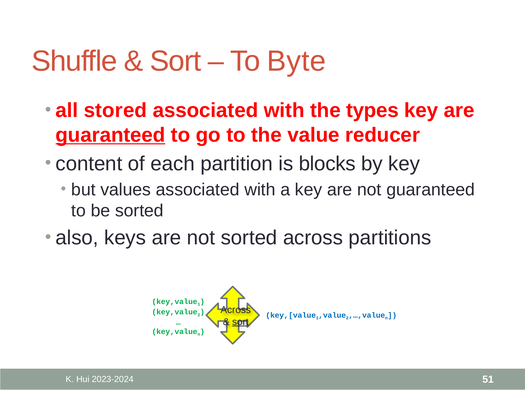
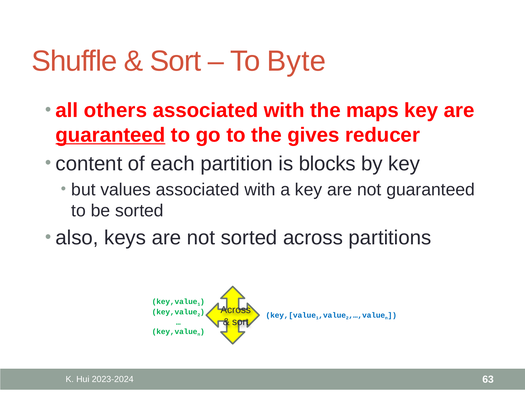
stored: stored -> others (115, 110)
types: types -> maps (372, 110)
value: value -> gives (313, 135)
sort underline: present -> none (240, 322)
51: 51 -> 63 (488, 379)
